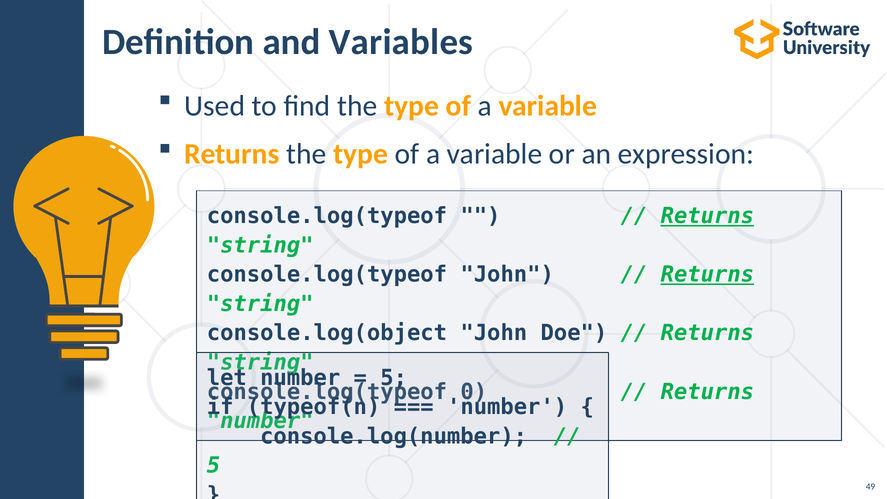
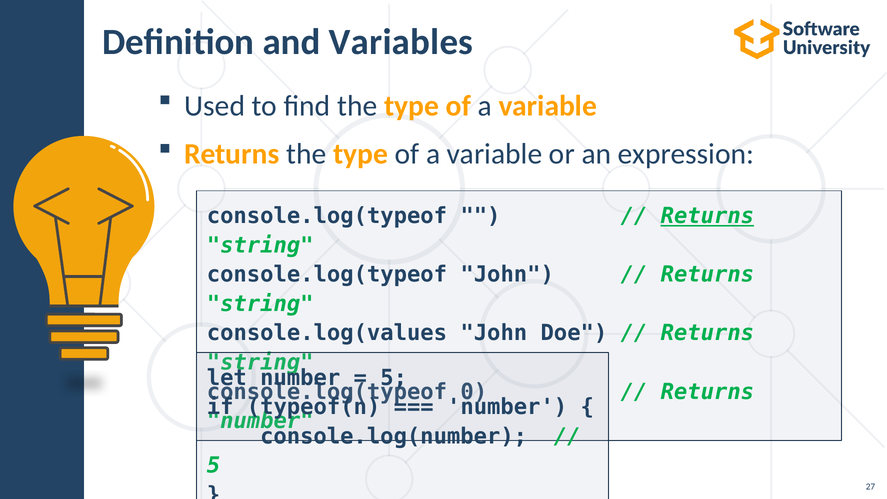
Returns underline: present -> none (707, 275)
console.log(object: console.log(object -> console.log(values (327, 333)
49: 49 -> 27 (870, 487)
